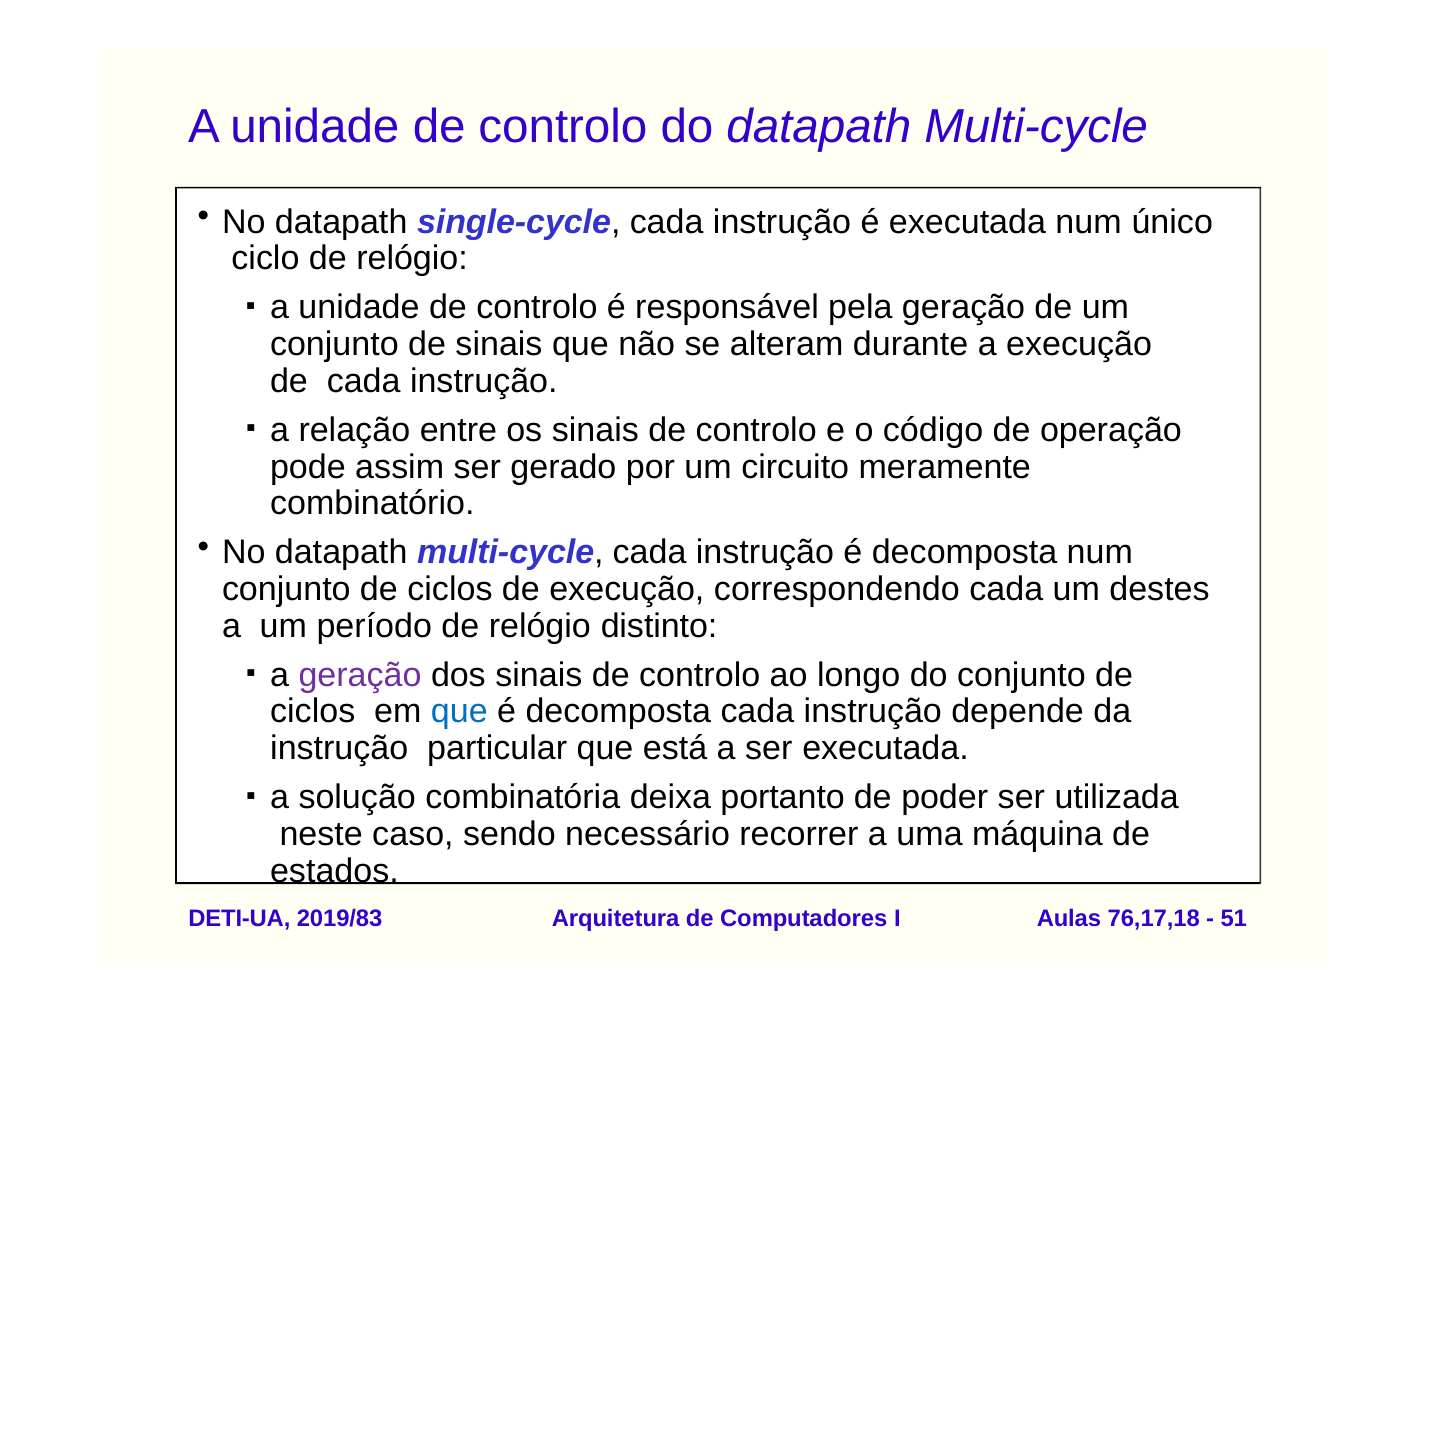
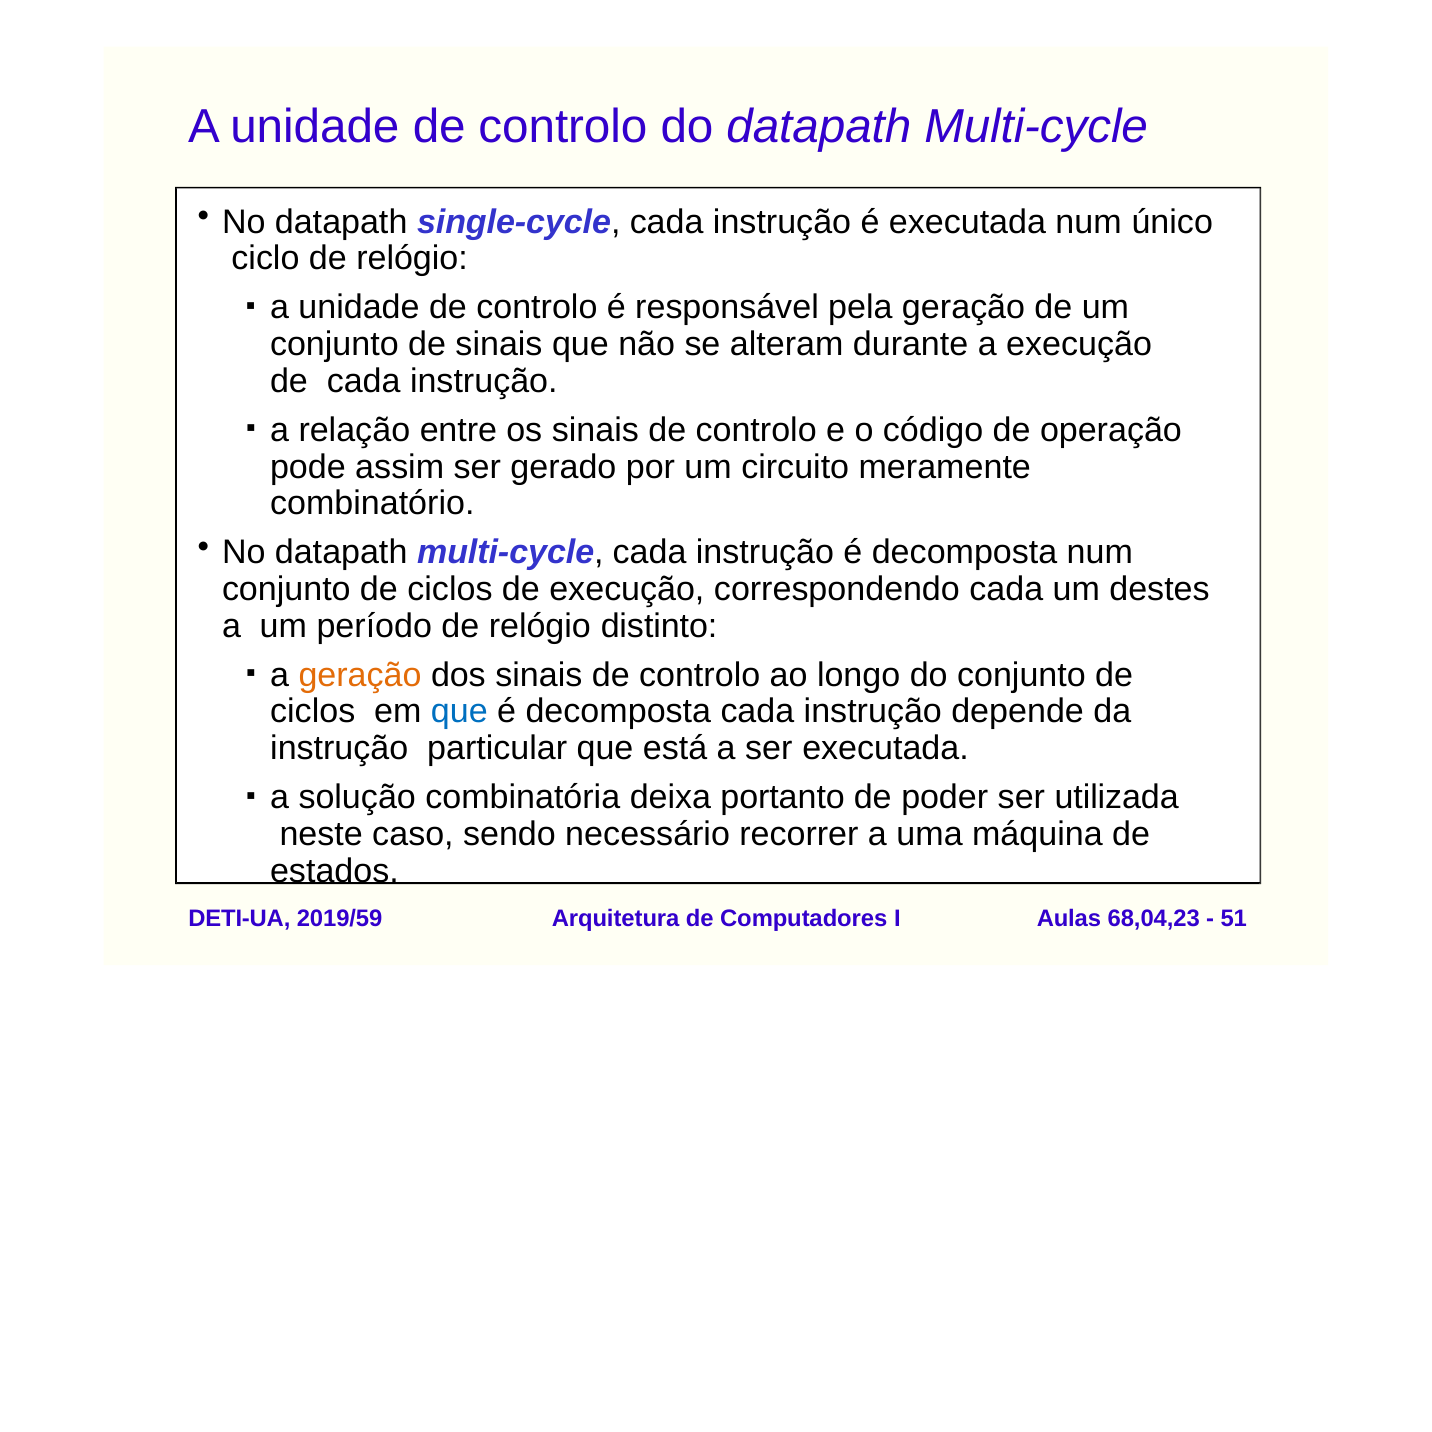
geração colour: purple -> orange (360, 675)
2019/83: 2019/83 -> 2019/59 (340, 918)
76,17,18: 76,17,18 -> 68,04,23 (1154, 918)
